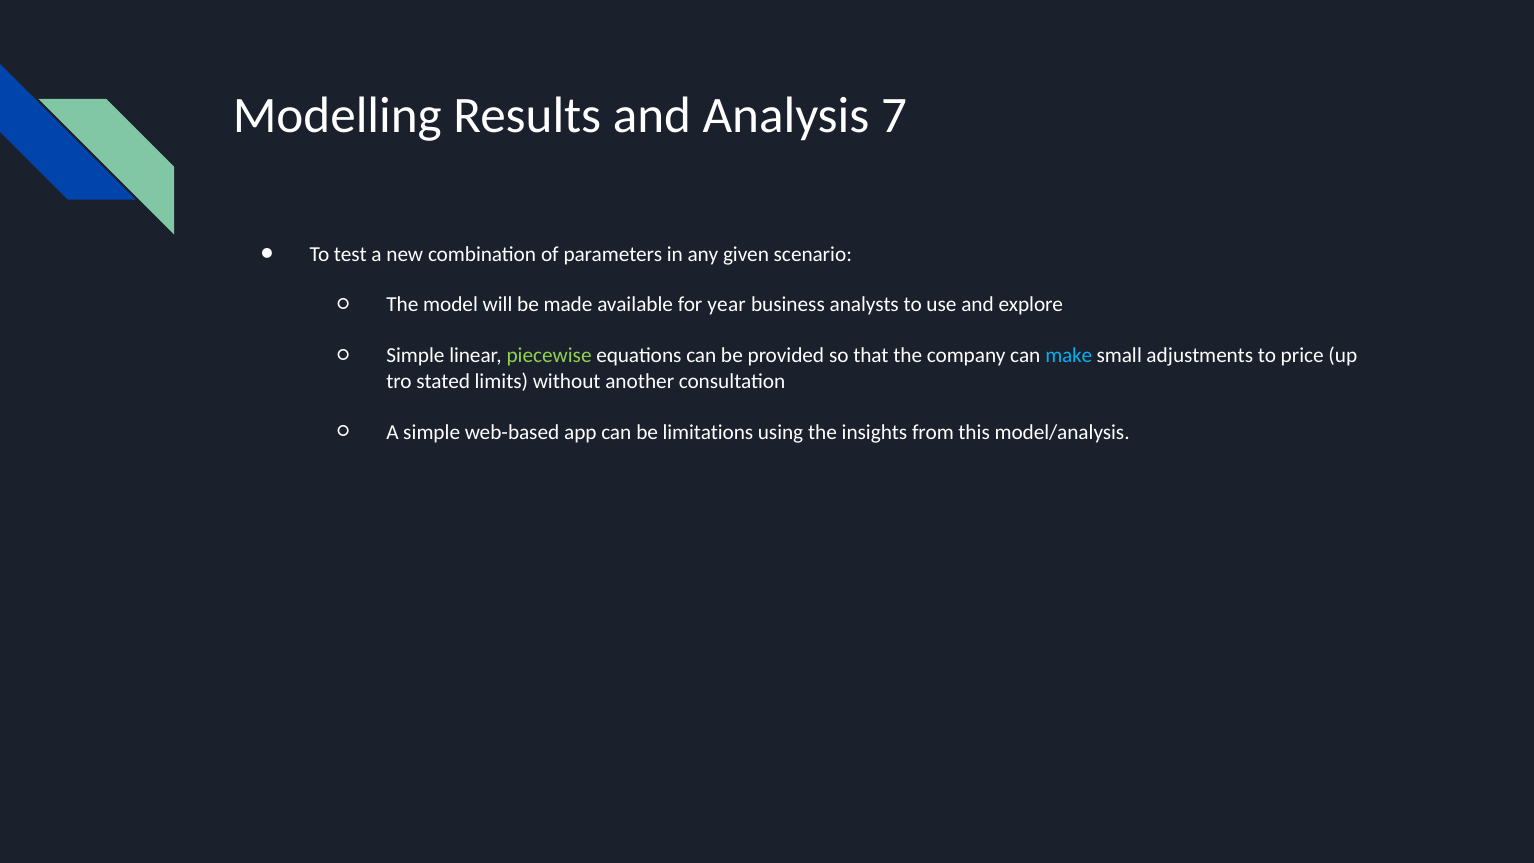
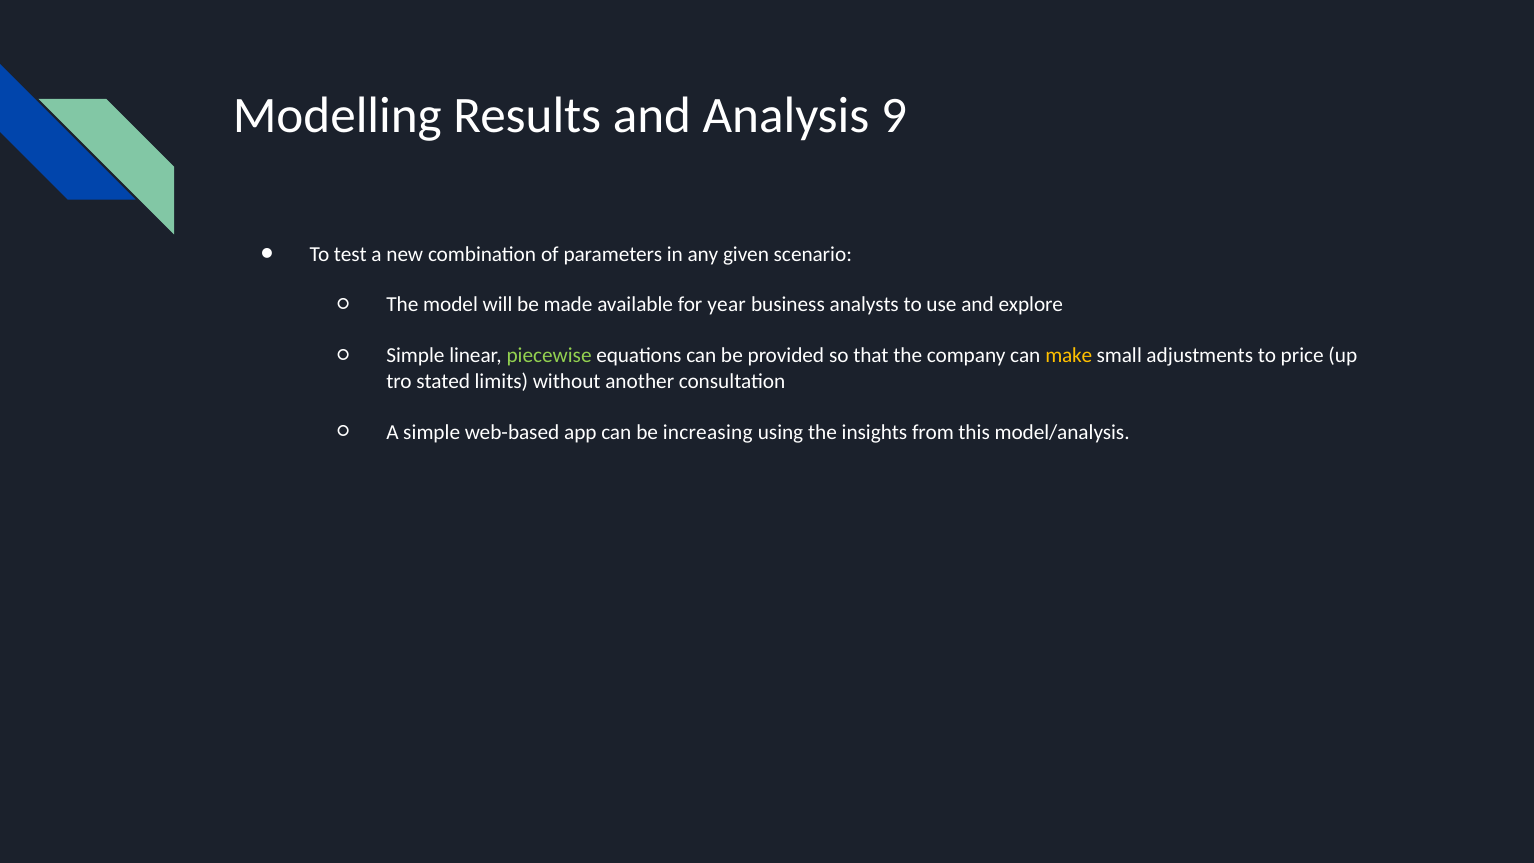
7: 7 -> 9 (894, 116)
make colour: light blue -> yellow (1069, 356)
limitations: limitations -> increasing (708, 432)
